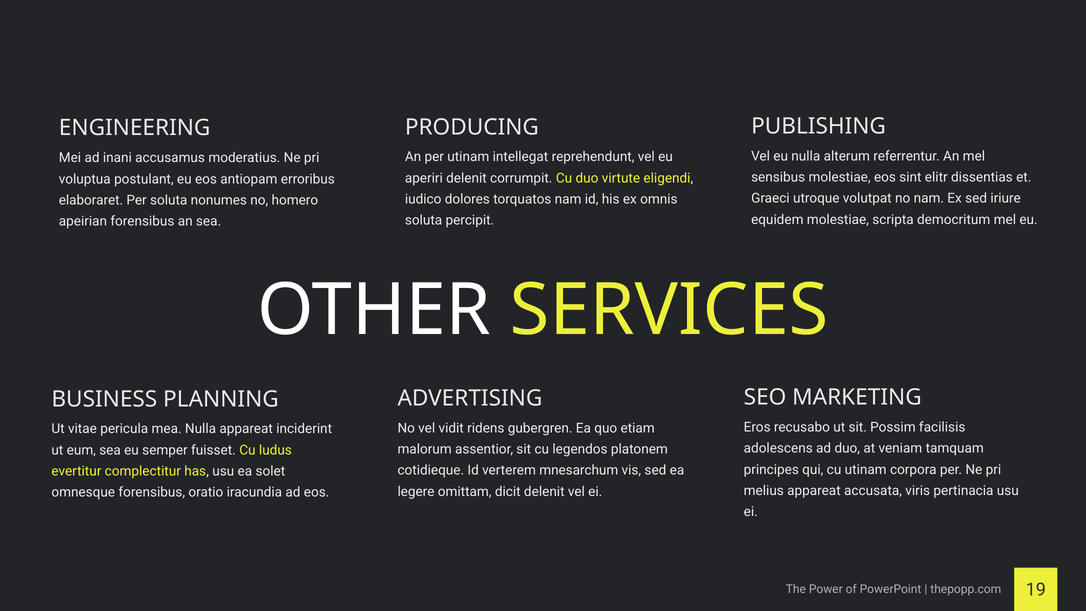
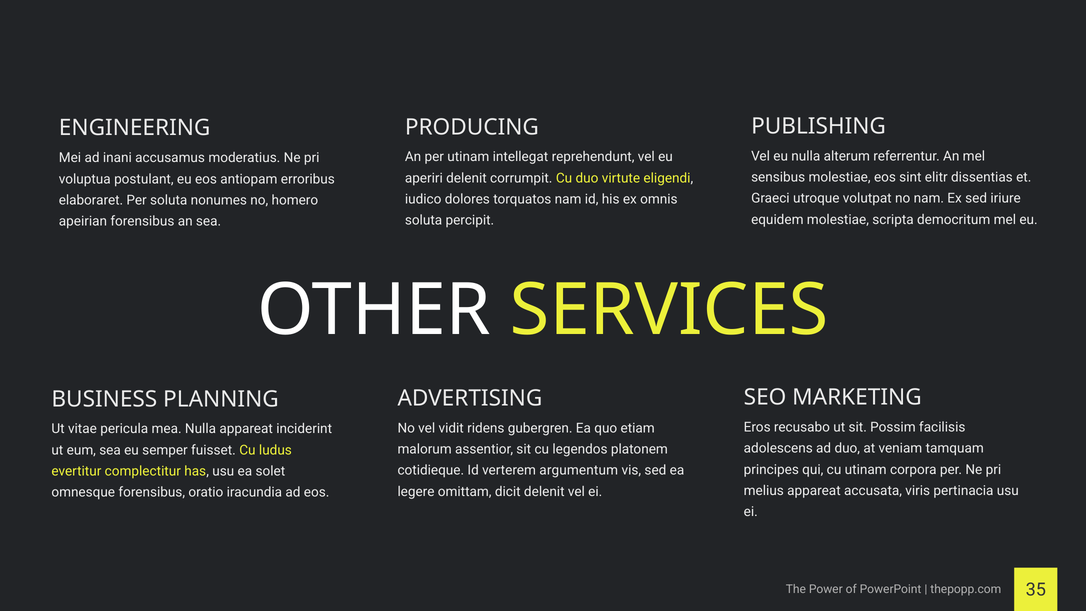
mnesarchum: mnesarchum -> argumentum (579, 470)
19: 19 -> 35 (1036, 590)
